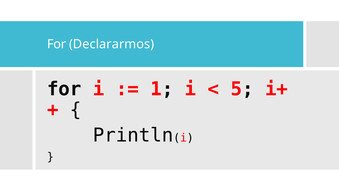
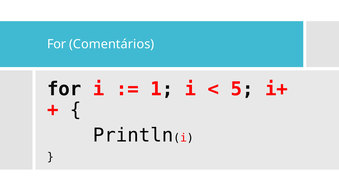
Declararmos: Declararmos -> Comentários (112, 44)
